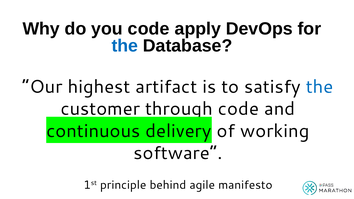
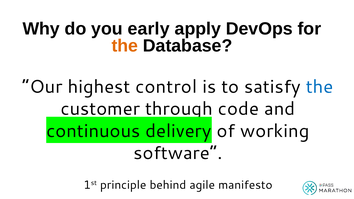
you code: code -> early (149, 29)
the colour: blue -> orange (125, 46)
artifact: artifact -> control (166, 87)
